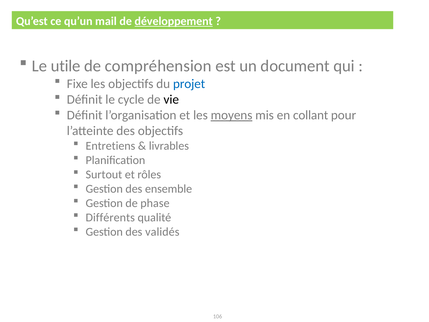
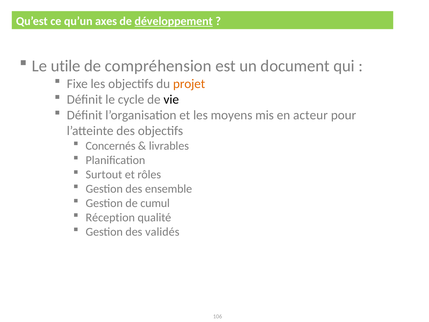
mail: mail -> axes (106, 21)
projet colour: blue -> orange (189, 84)
moyens underline: present -> none (232, 115)
collant: collant -> acteur (311, 115)
Entretiens: Entretiens -> Concernés (111, 146)
phase: phase -> cumul (155, 203)
Différents: Différents -> Réception (110, 217)
